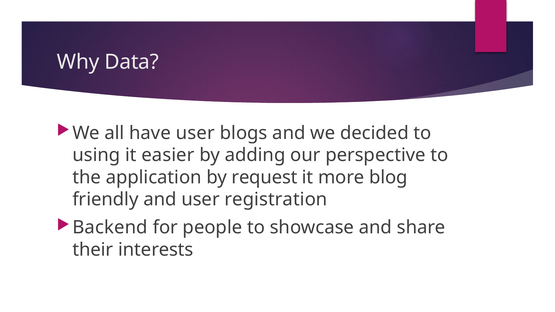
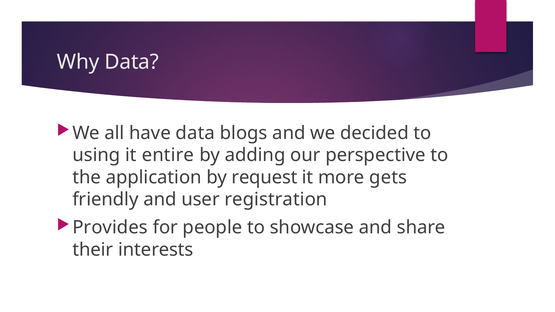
have user: user -> data (195, 133)
easier: easier -> entire (168, 155)
blog: blog -> gets (388, 177)
Backend: Backend -> Provides (110, 228)
